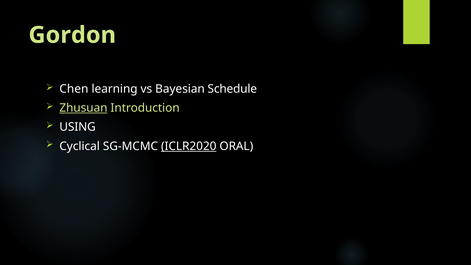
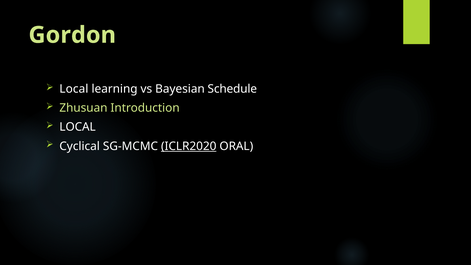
Chen: Chen -> Local (74, 89)
Zhusuan underline: present -> none (83, 108)
USING: USING -> LOCAL (78, 127)
